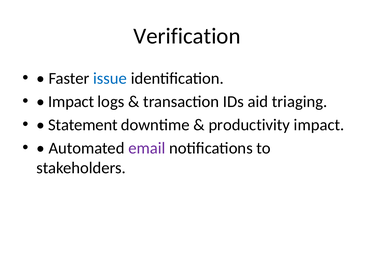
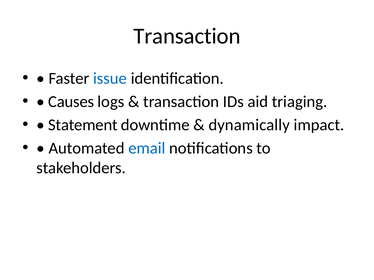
Verification: Verification -> Transaction (187, 36)
Impact: Impact -> Causes (71, 102)
productivity: productivity -> dynamically (249, 125)
email colour: purple -> blue (147, 148)
